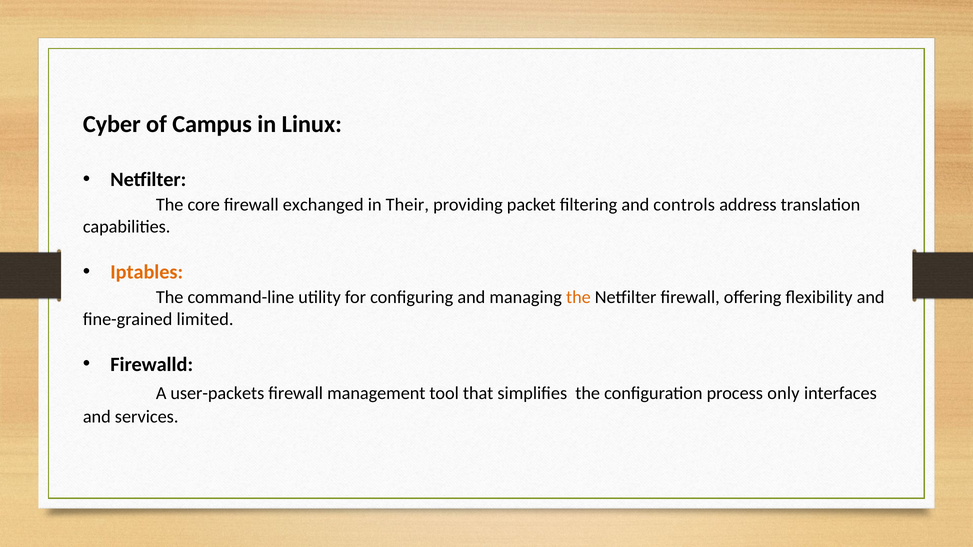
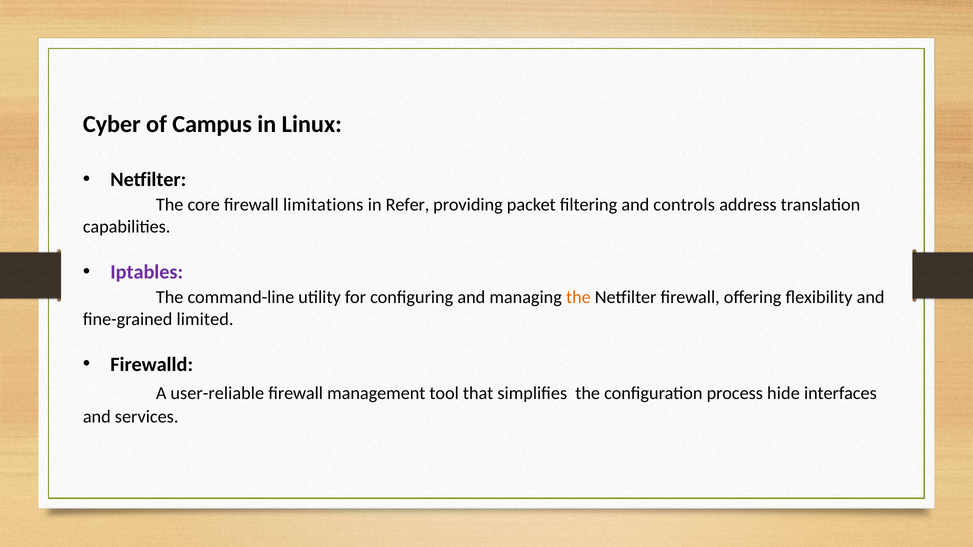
exchanged: exchanged -> limitations (323, 205)
Their: Their -> Refer (408, 205)
Iptables colour: orange -> purple (147, 272)
user-packets: user-packets -> user-reliable (217, 394)
only: only -> hide (783, 394)
